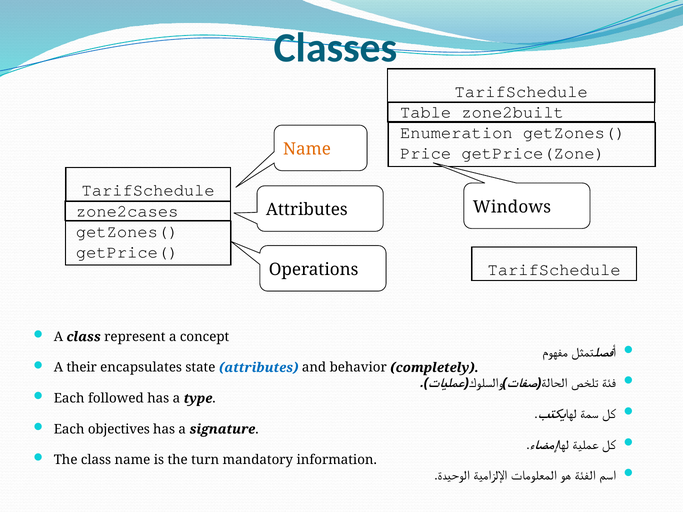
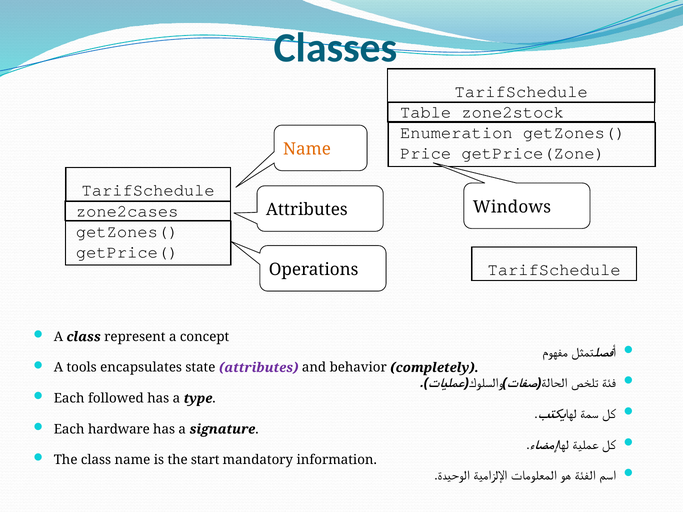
zone2built: zone2built -> zone2stock (513, 112)
their: their -> tools (82, 368)
attributes colour: blue -> purple (259, 368)
objectives: objectives -> hardware (119, 429)
turn: turn -> start (205, 460)
